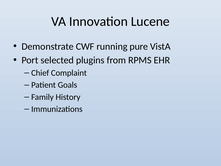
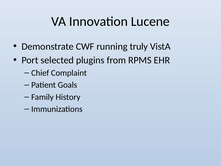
pure: pure -> truly (139, 46)
